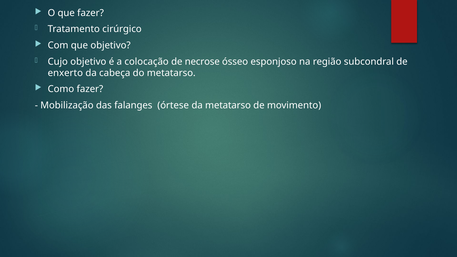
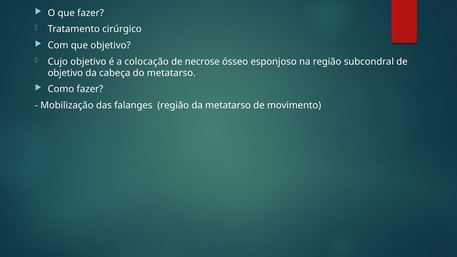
enxerto: enxerto -> objetivo (65, 73)
falanges órtese: órtese -> região (173, 105)
